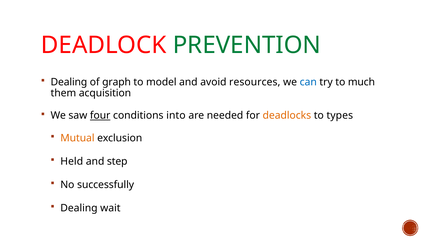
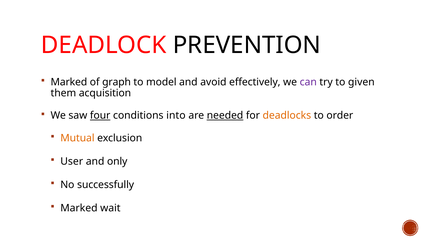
PREVENTION colour: green -> black (247, 45)
Dealing: Dealing -> Marked (69, 82)
resources: resources -> effectively (255, 82)
can colour: blue -> purple (308, 82)
much: much -> given (361, 82)
needed underline: none -> present (225, 116)
types: types -> order (340, 116)
Held: Held -> User (72, 161)
step: step -> only (117, 161)
Dealing: Dealing -> Marked (79, 208)
